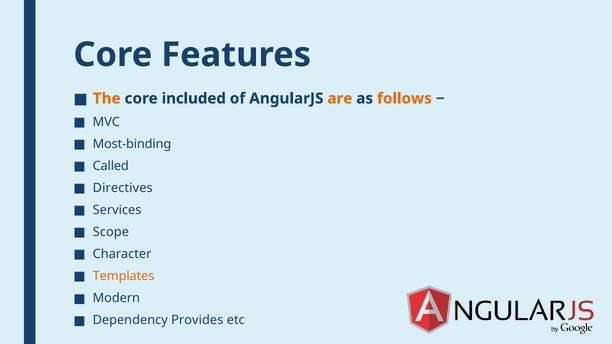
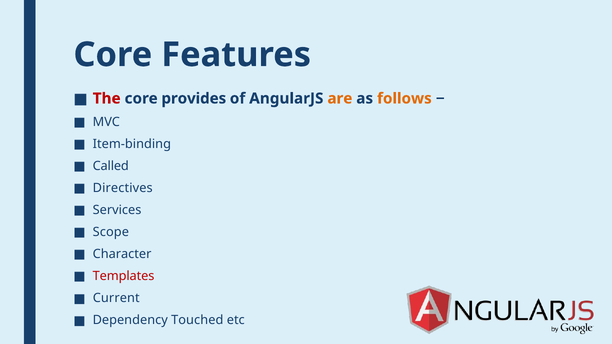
The colour: orange -> red (107, 99)
included: included -> provides (194, 99)
Most-binding: Most-binding -> Item-binding (132, 144)
Templates colour: orange -> red (124, 276)
Modern: Modern -> Current (116, 298)
Provides: Provides -> Touched (197, 320)
